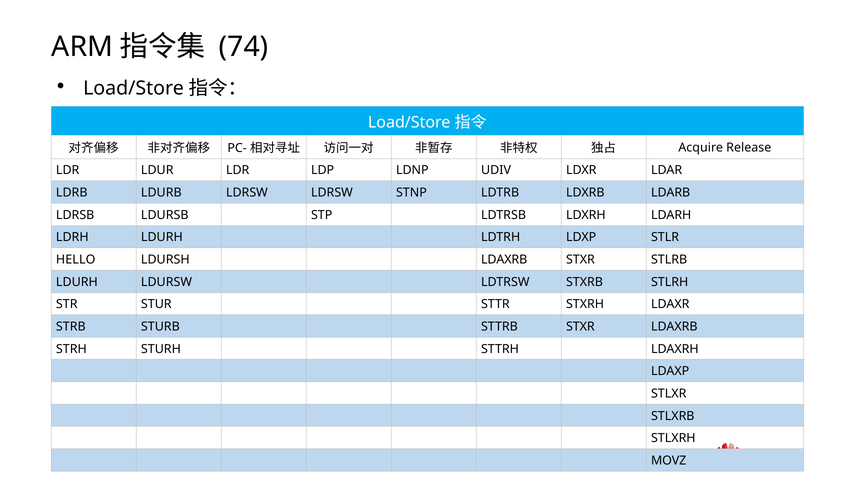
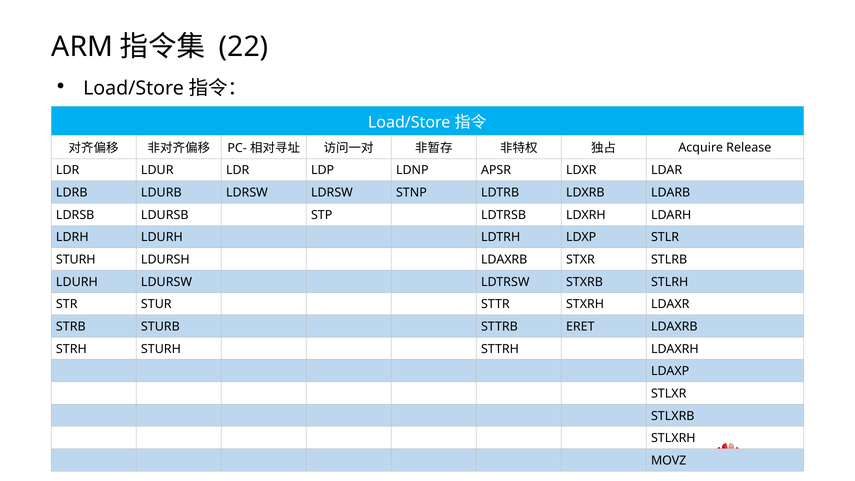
74: 74 -> 22 (244, 47)
UDIV: UDIV -> APSR (496, 170)
HELLO: HELLO -> STURH (76, 260)
STTRB STXR: STXR -> ERET (580, 327)
